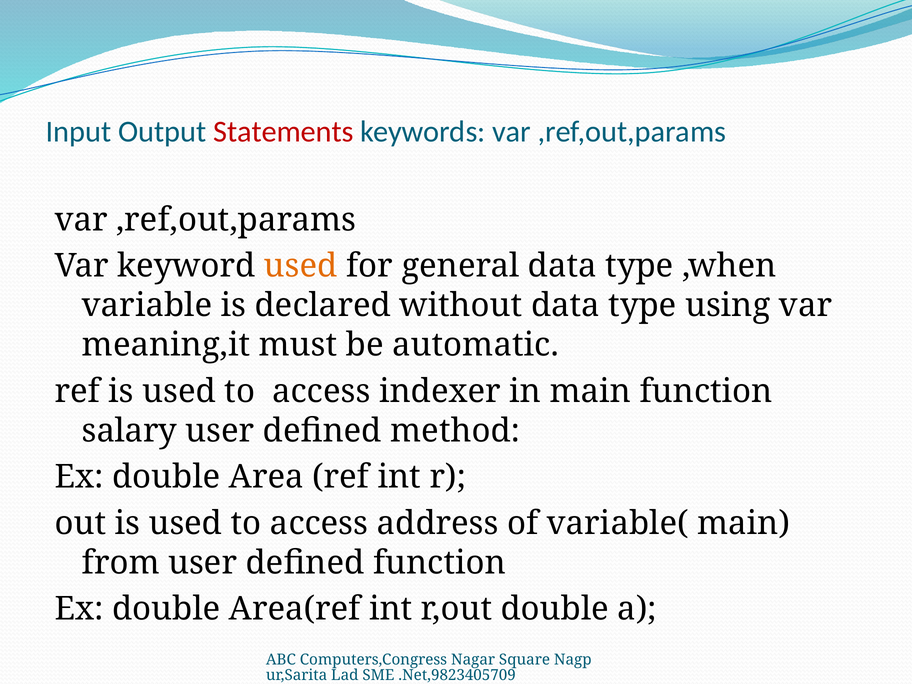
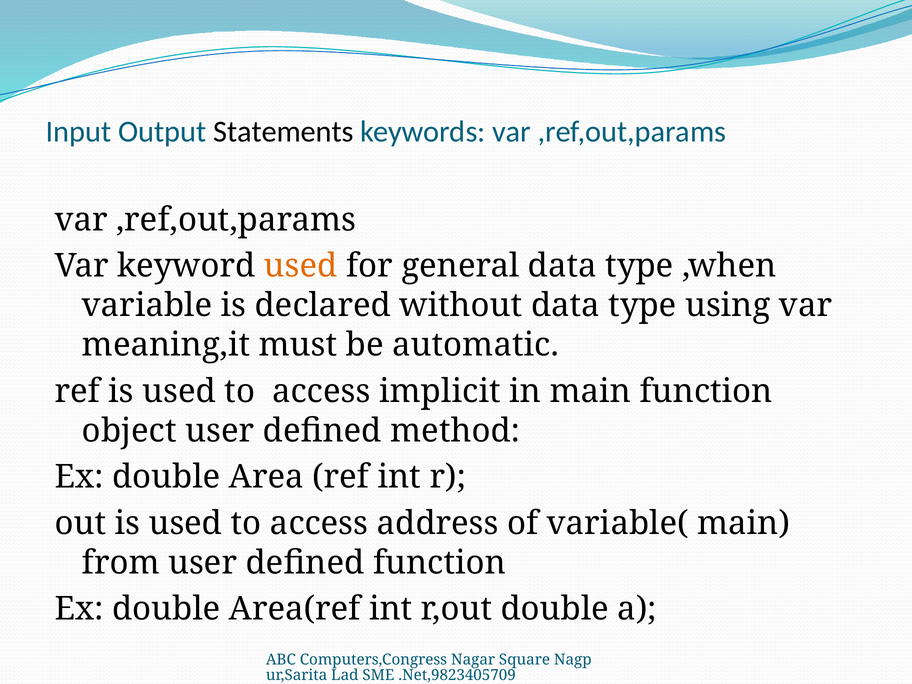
Statements colour: red -> black (283, 132)
indexer: indexer -> implicit (440, 391)
salary: salary -> object (129, 431)
